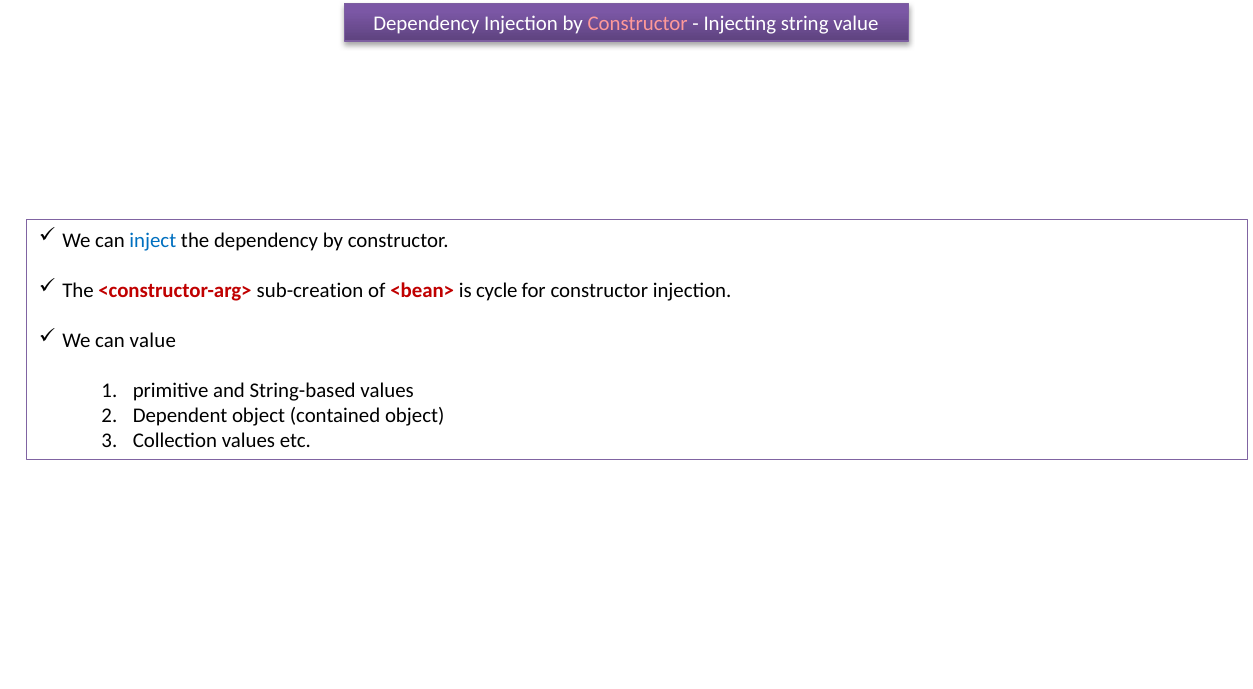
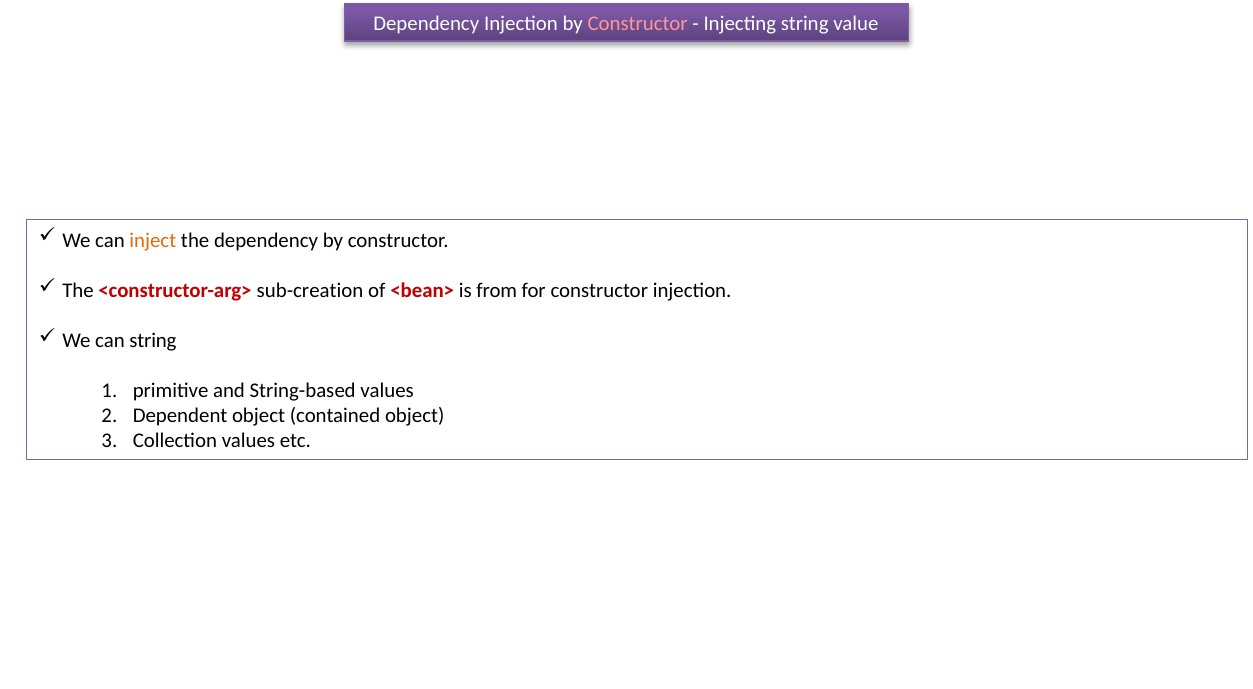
inject colour: blue -> orange (153, 241)
cycle: cycle -> from (497, 291)
can value: value -> string (153, 341)
